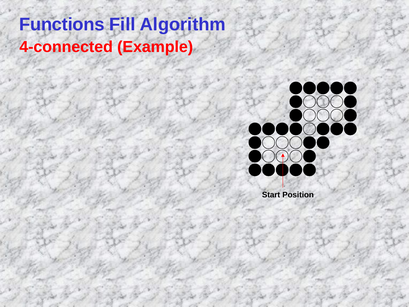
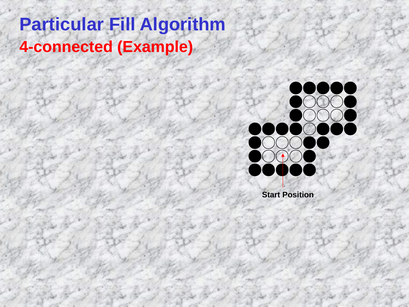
Functions: Functions -> Particular (62, 24)
